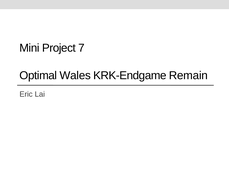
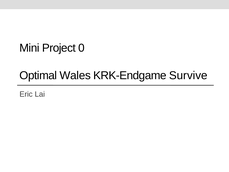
7: 7 -> 0 (82, 48)
Remain: Remain -> Survive (188, 75)
